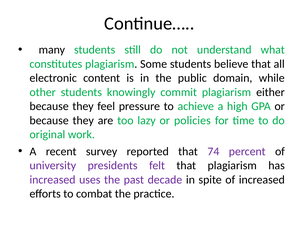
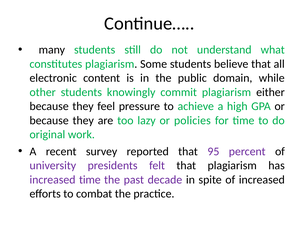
74: 74 -> 95 (213, 152)
increased uses: uses -> time (90, 180)
